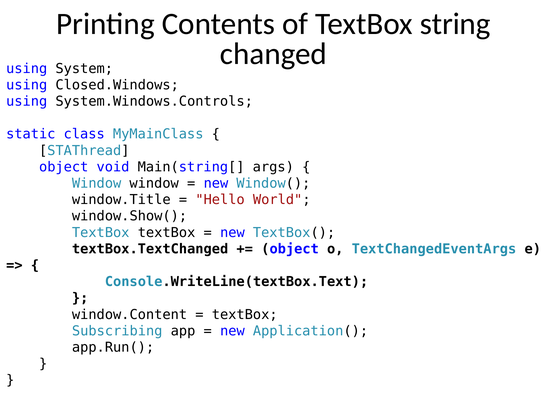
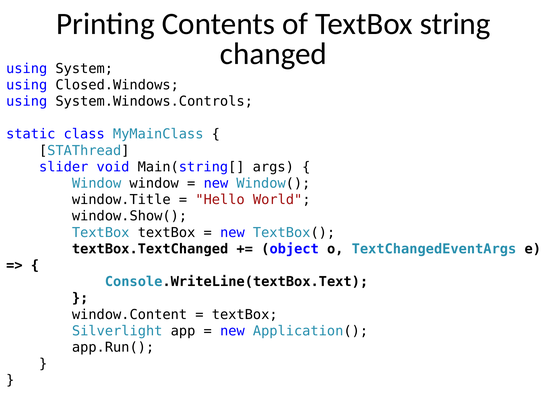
object: object -> slider (64, 167)
Subscribing: Subscribing -> Silverlight (117, 331)
